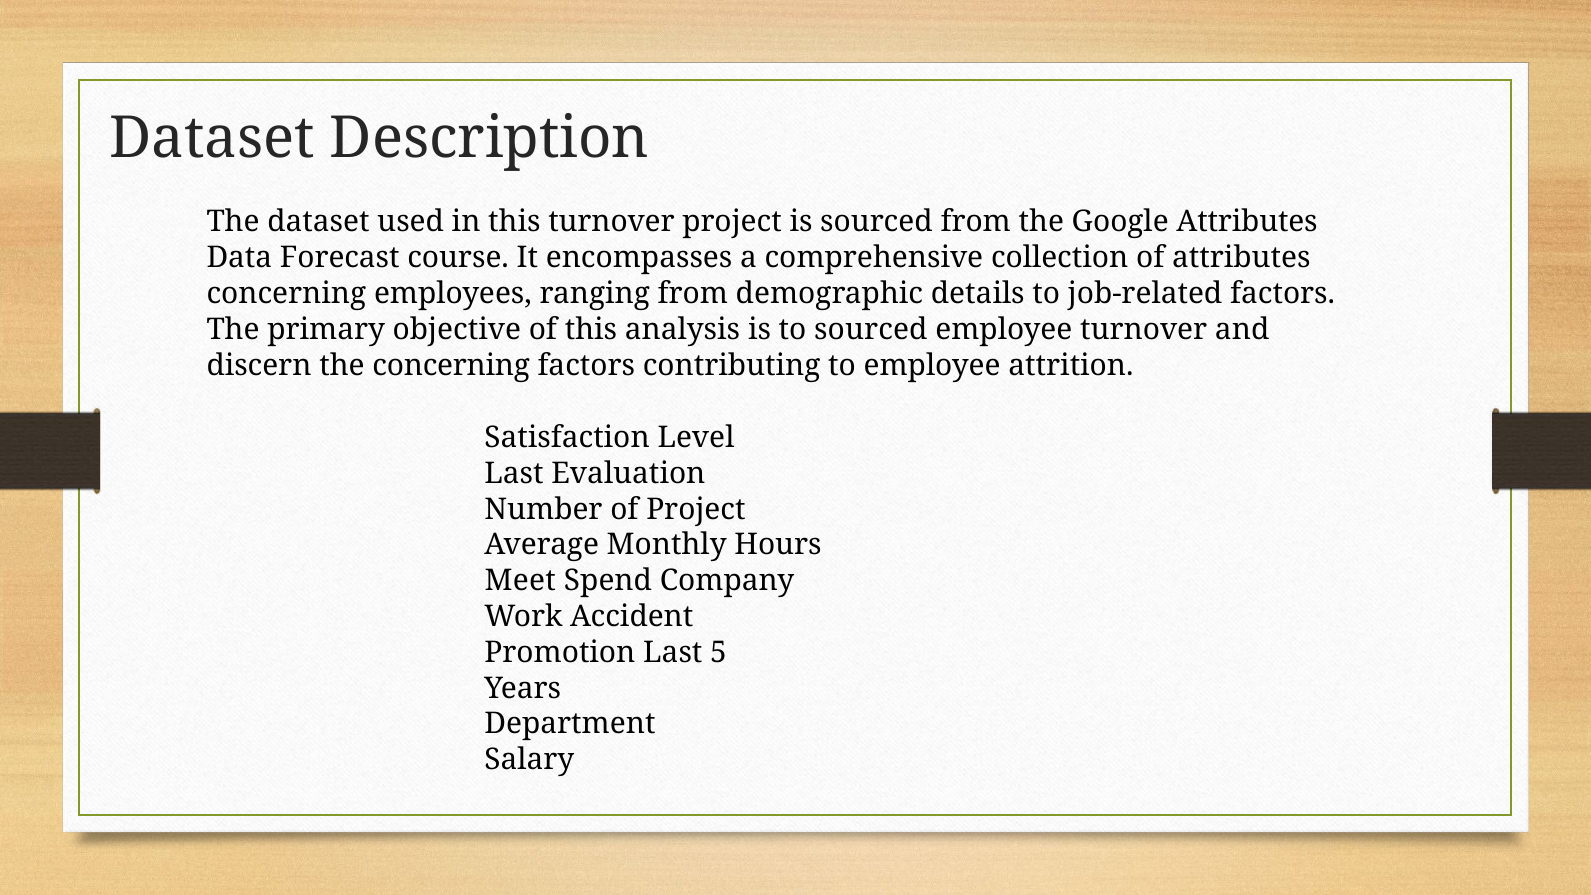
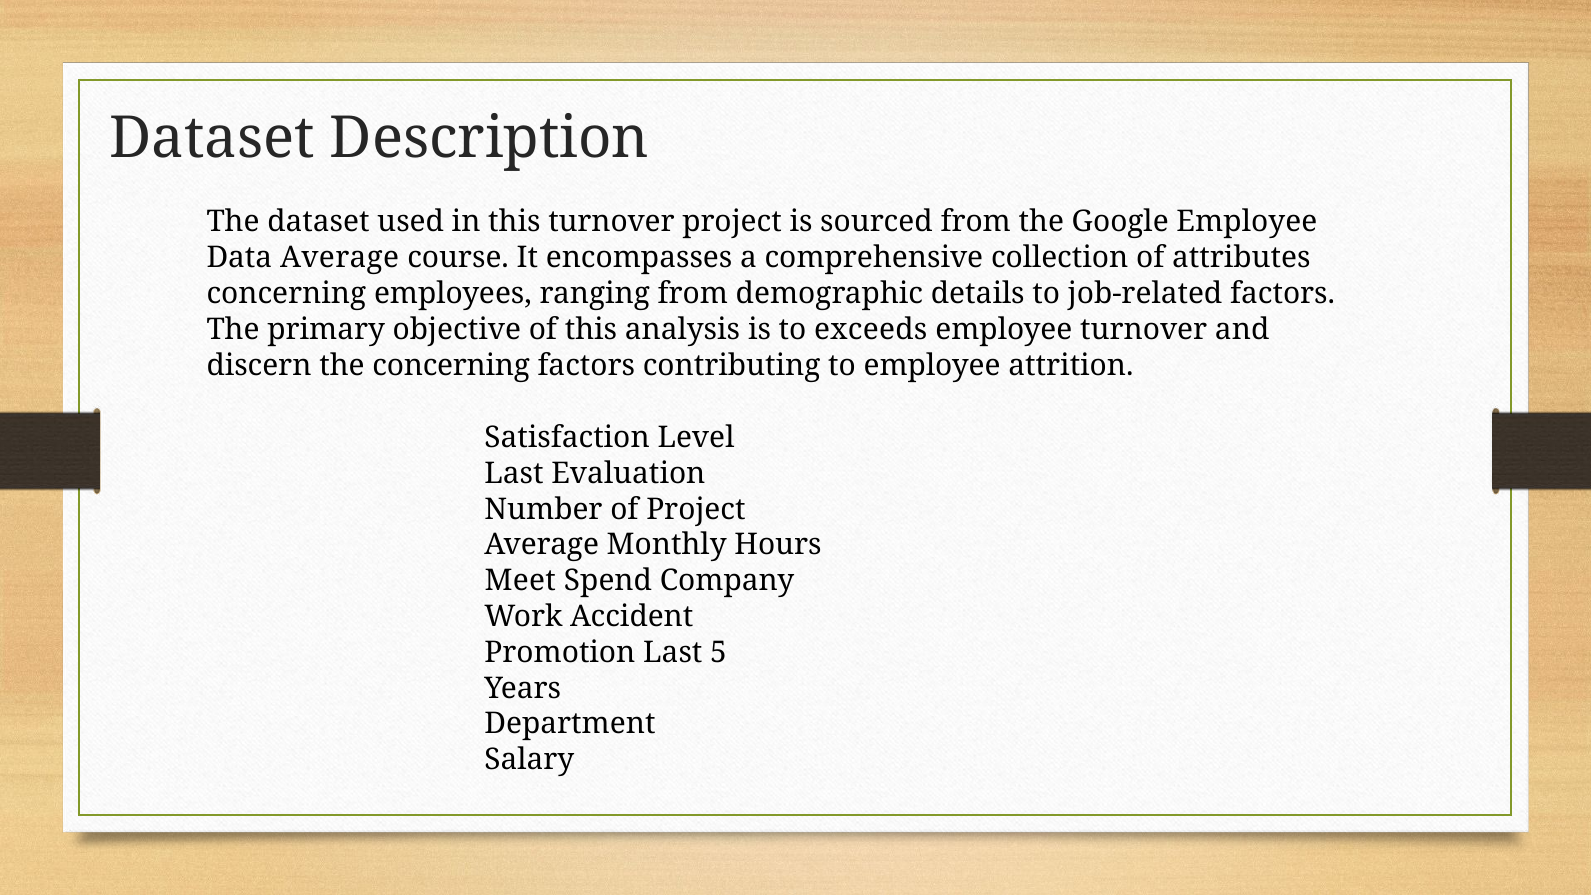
Google Attributes: Attributes -> Employee (1247, 222)
Data Forecast: Forecast -> Average (340, 258)
to sourced: sourced -> exceeds (871, 329)
